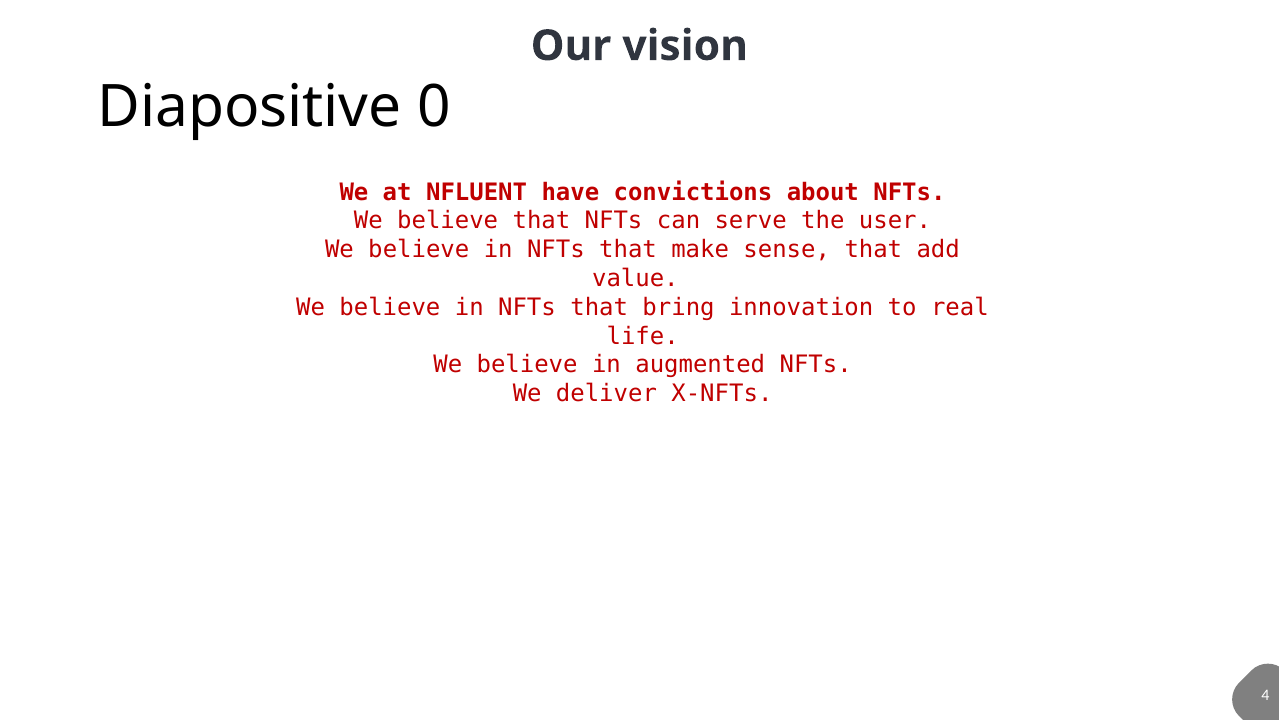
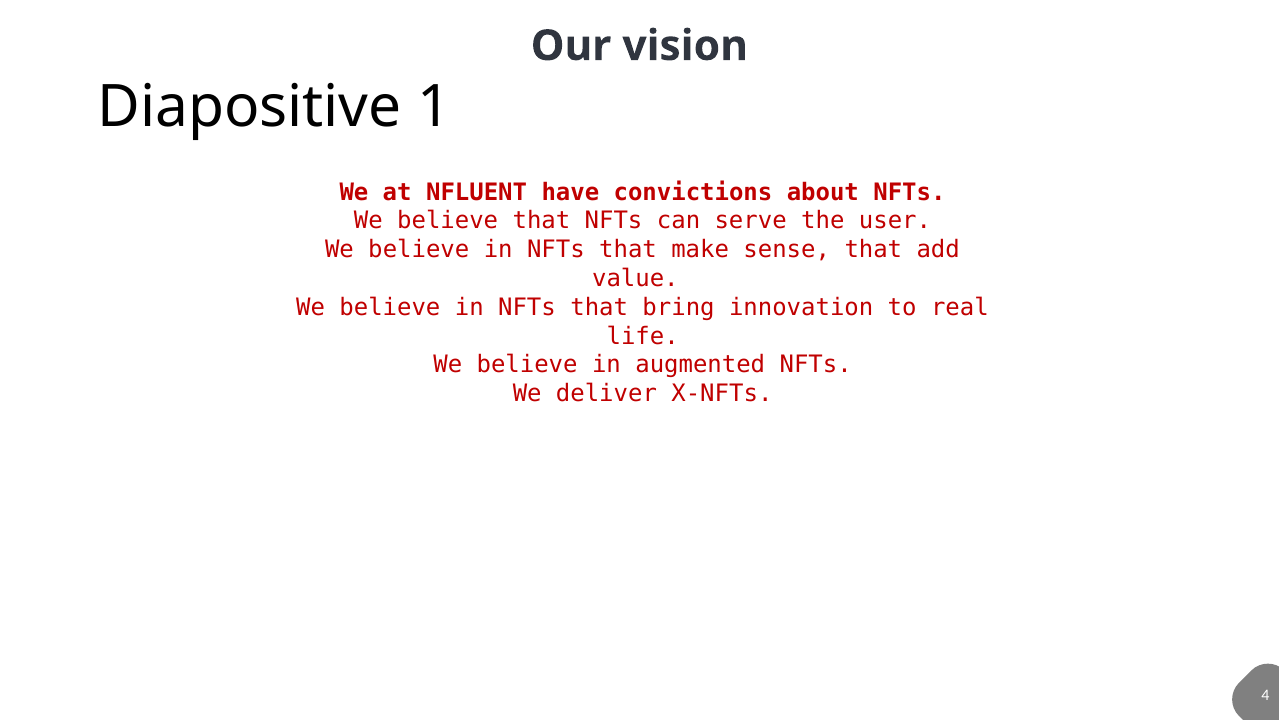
0: 0 -> 1 (434, 107)
